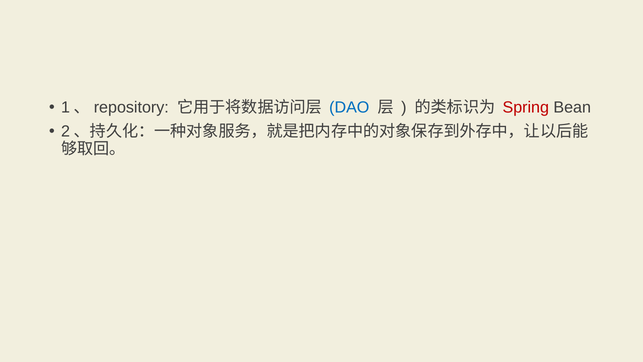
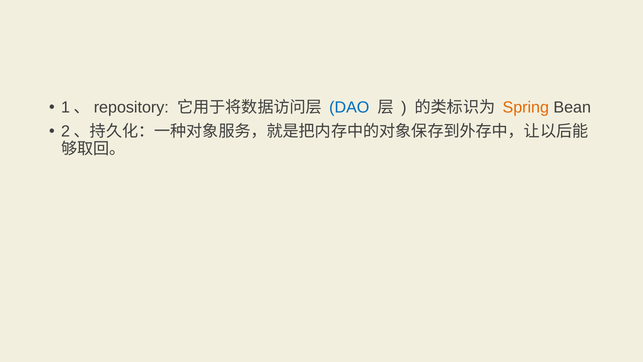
Spring colour: red -> orange (526, 107)
